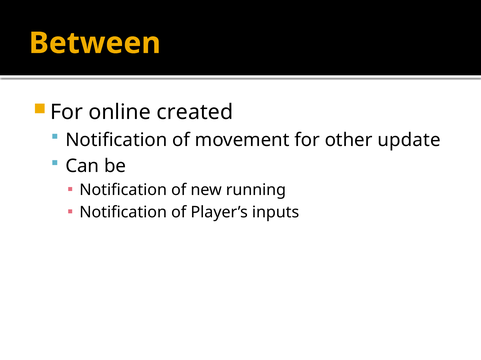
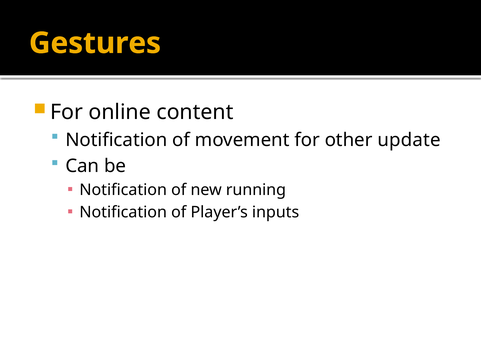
Between: Between -> Gestures (95, 43)
created: created -> content (195, 113)
